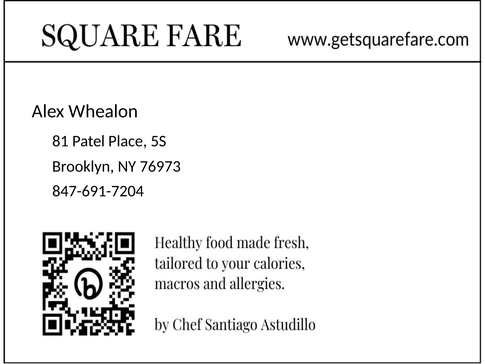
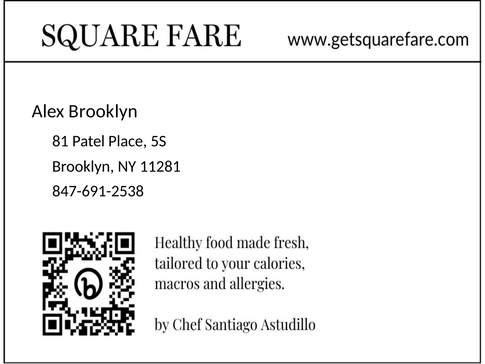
Alex Whealon: Whealon -> Brooklyn (103, 111)
76973: 76973 -> 11281 (160, 166)
847-691-7204: 847-691-7204 -> 847-691-2538 (98, 191)
